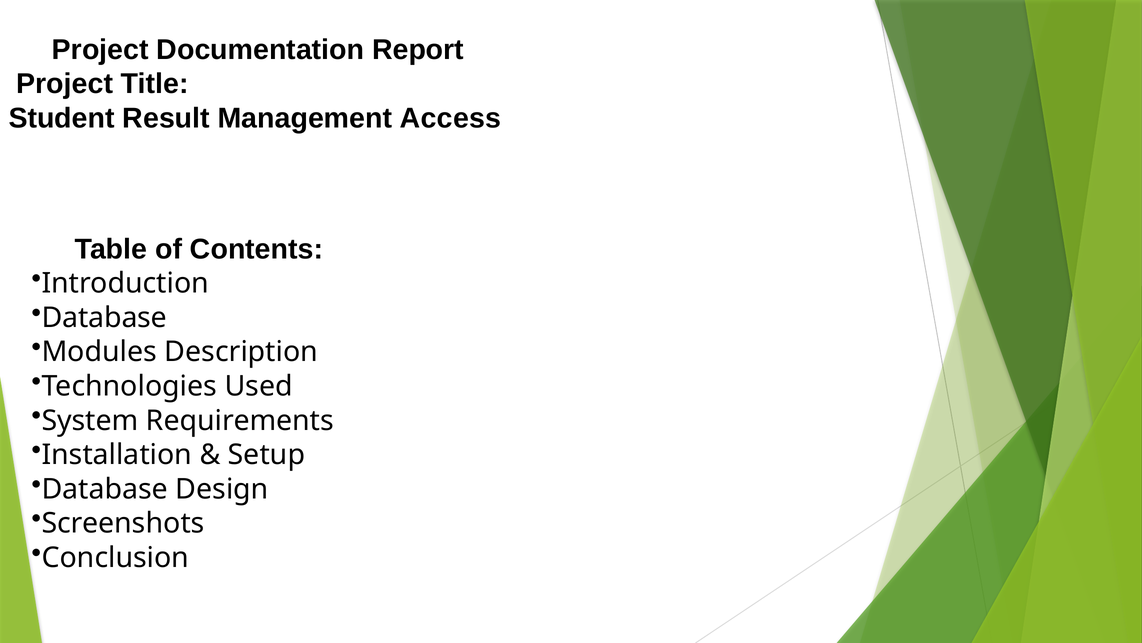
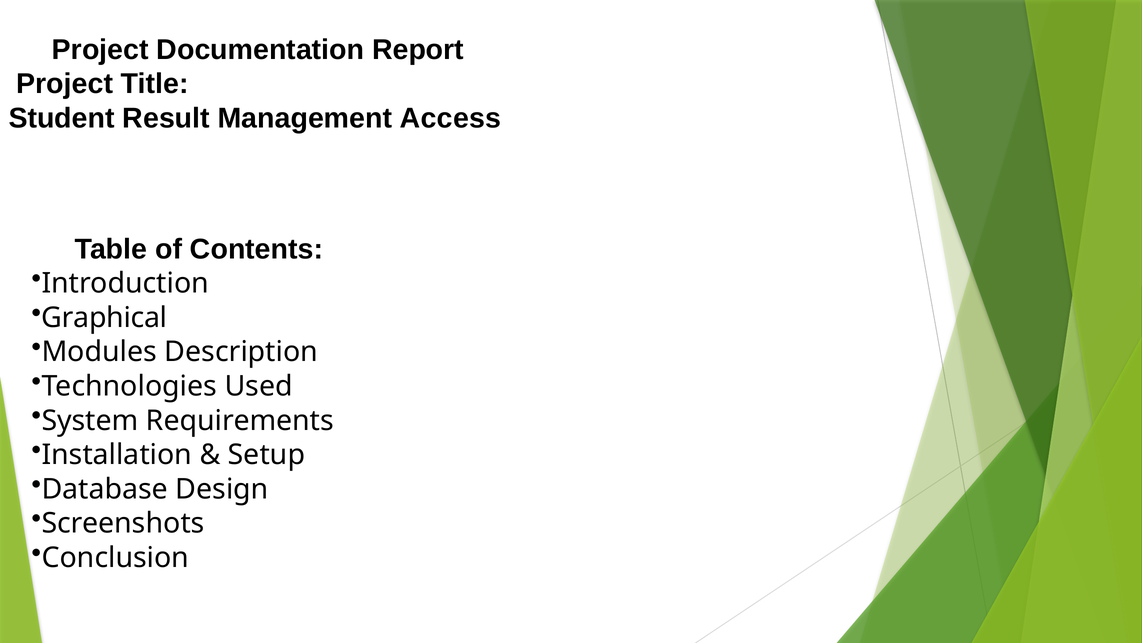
Database: Database -> Graphical (104, 317)
